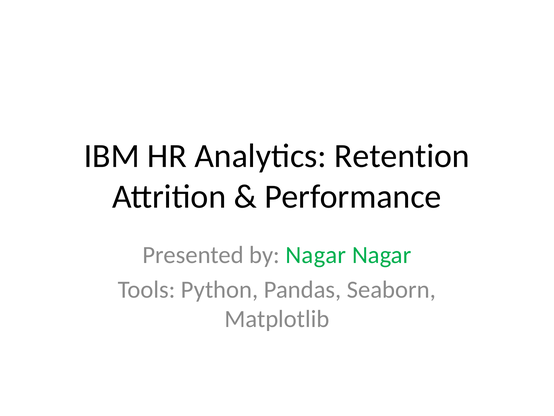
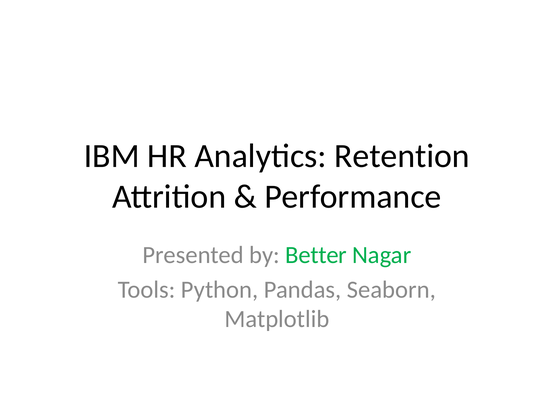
by Nagar: Nagar -> Better (316, 255)
